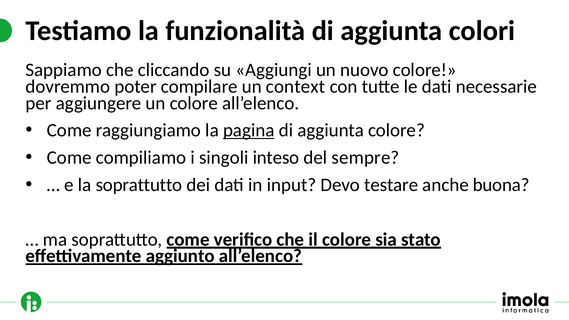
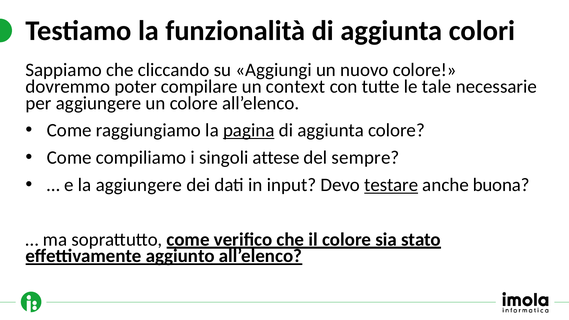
le dati: dati -> tale (437, 87)
inteso: inteso -> attese (276, 158)
la soprattutto: soprattutto -> aggiungere (139, 185)
testare underline: none -> present (391, 185)
